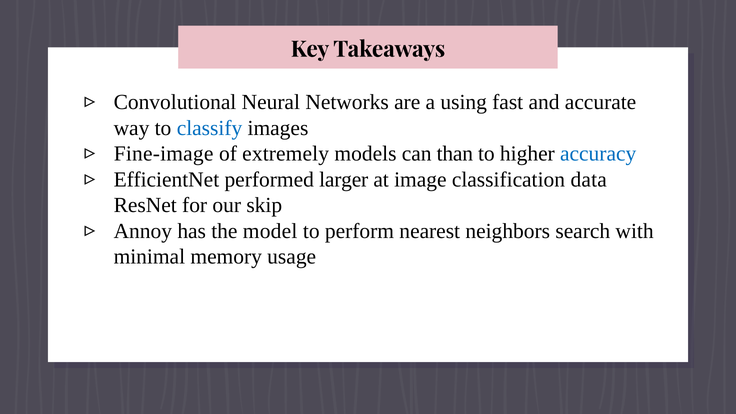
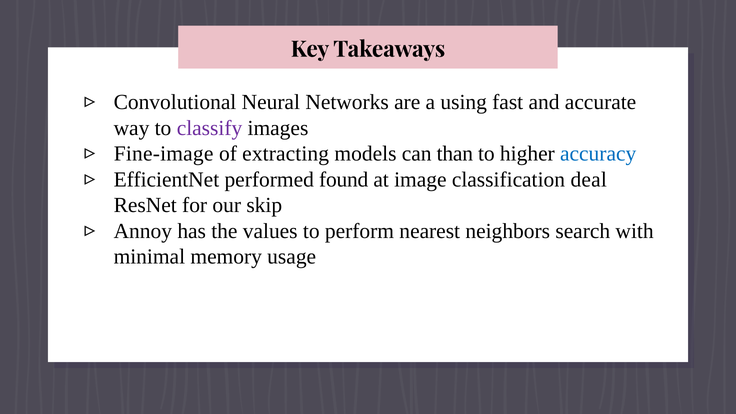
classify colour: blue -> purple (210, 128)
extremely: extremely -> extracting (286, 154)
larger: larger -> found (344, 180)
data: data -> deal (589, 180)
model: model -> values (270, 231)
